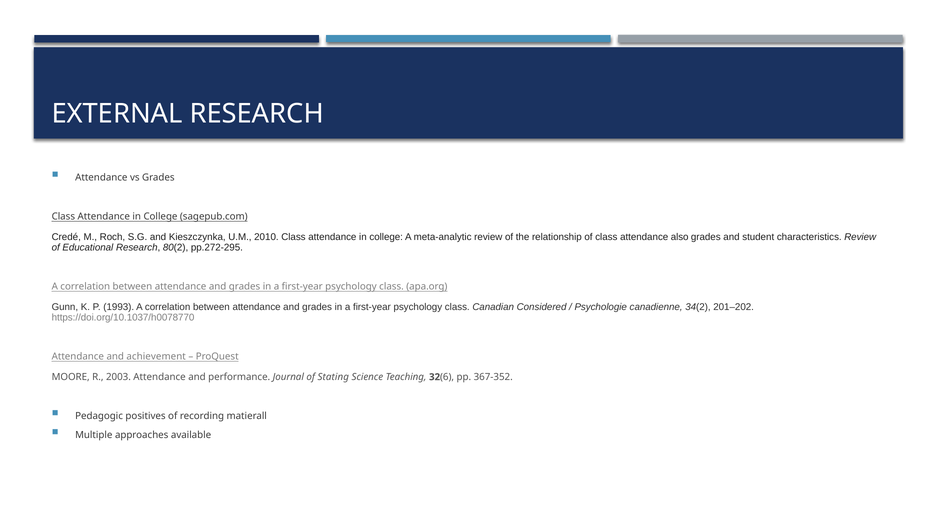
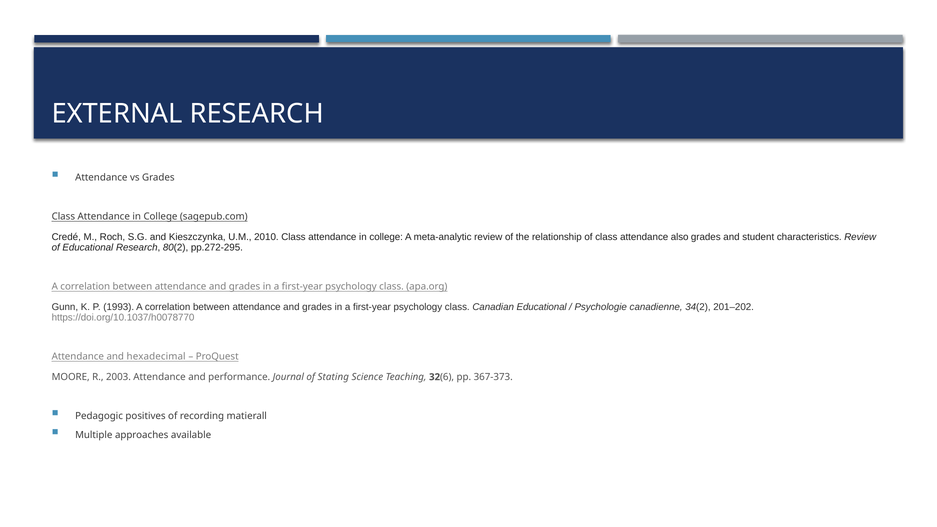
Canadian Considered: Considered -> Educational (542, 307)
achievement: achievement -> hexadecimal (156, 357)
367-352: 367-352 -> 367-373 (493, 377)
